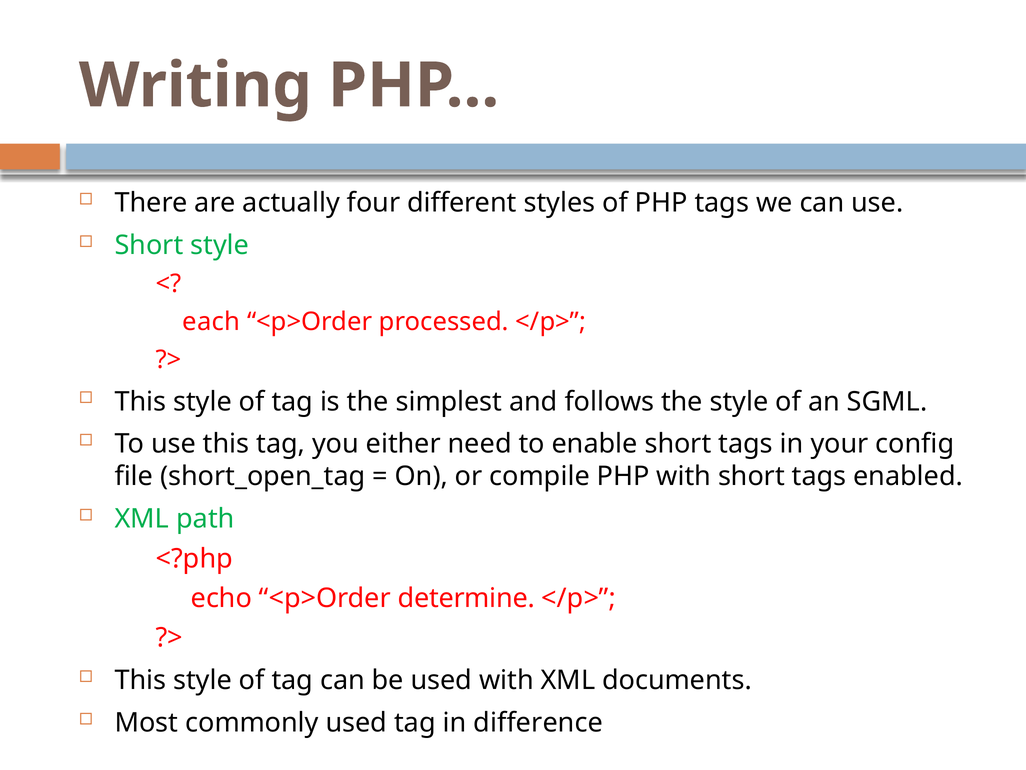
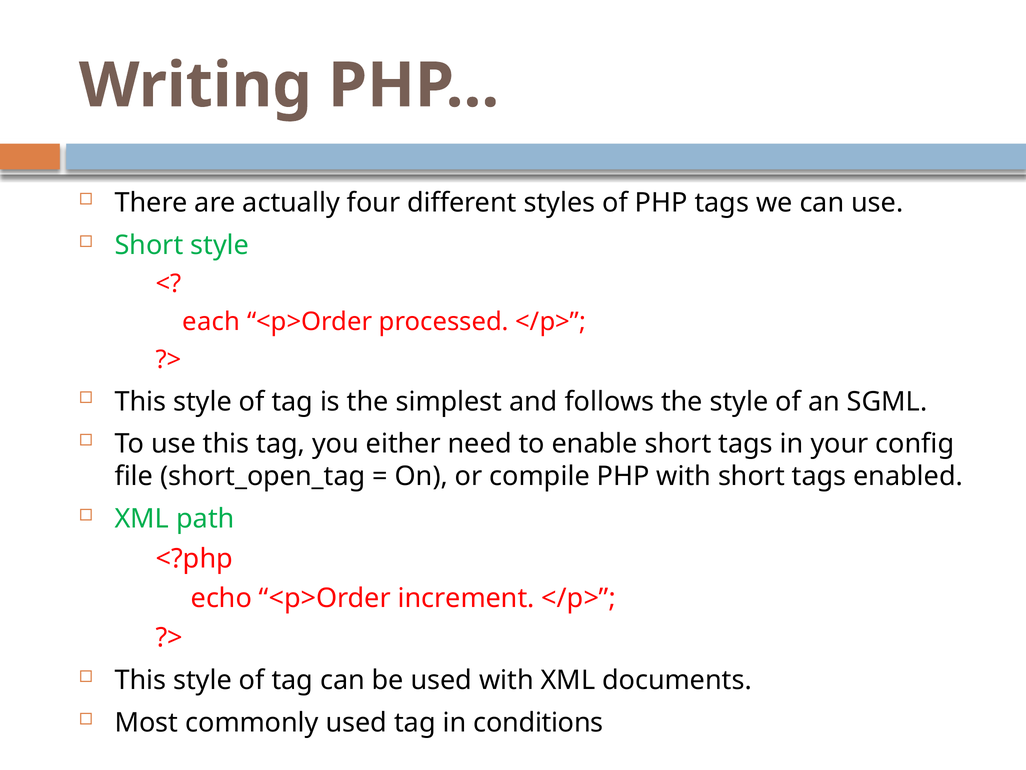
determine: determine -> increment (466, 598)
difference: difference -> conditions (538, 722)
